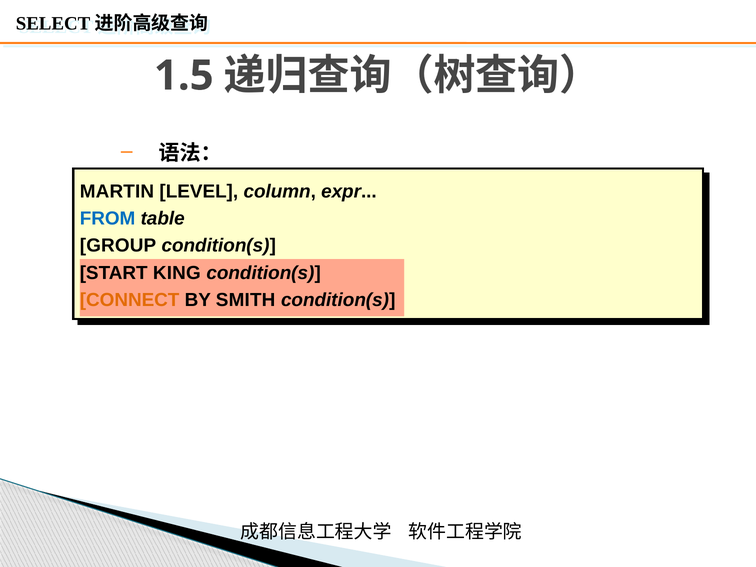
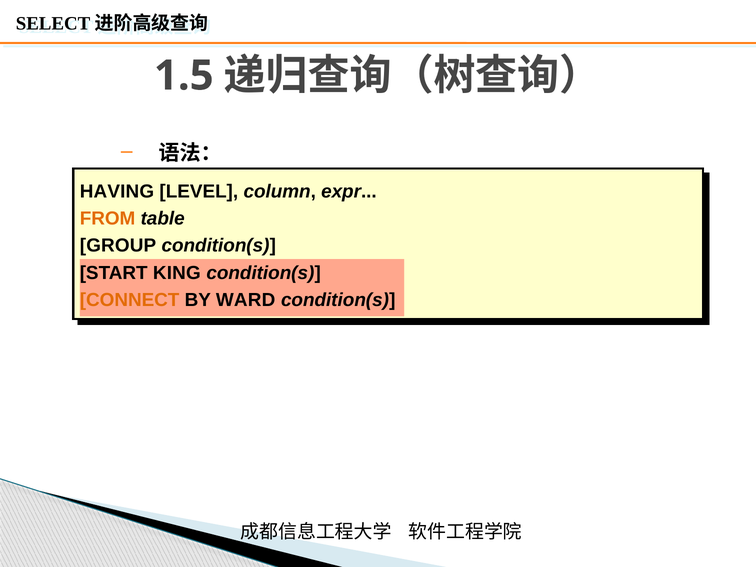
MARTIN: MARTIN -> HAVING (117, 191)
FROM colour: blue -> orange (108, 219)
SMITH: SMITH -> WARD (246, 300)
